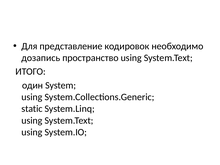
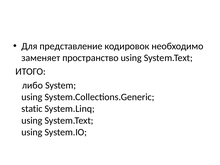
дозапись: дозапись -> заменяет (41, 58)
один: один -> либо (32, 85)
